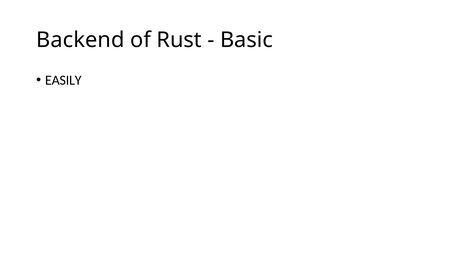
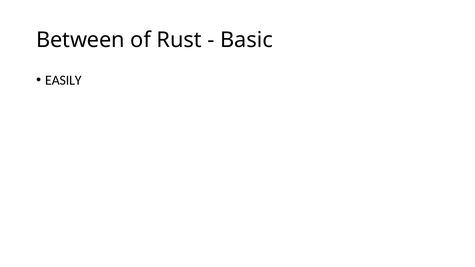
Backend: Backend -> Between (80, 40)
